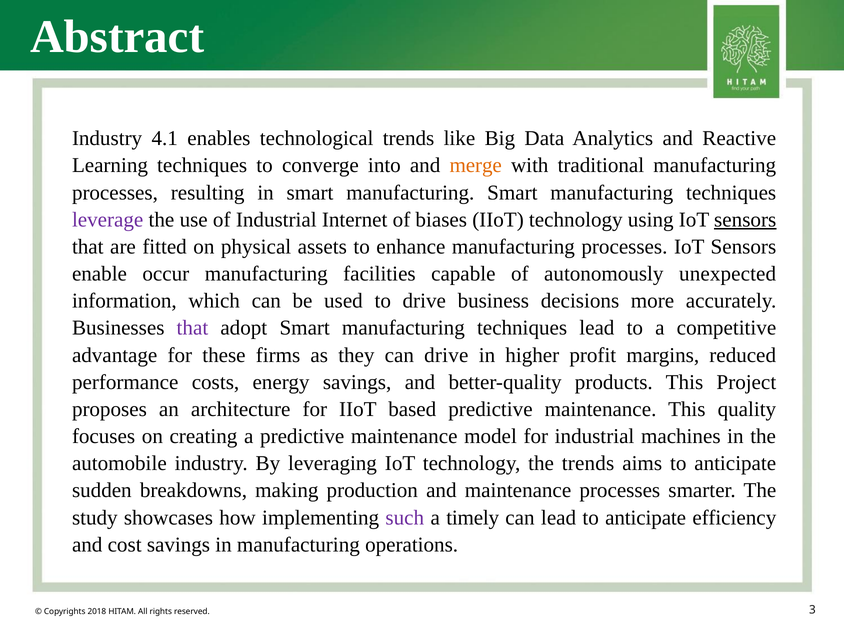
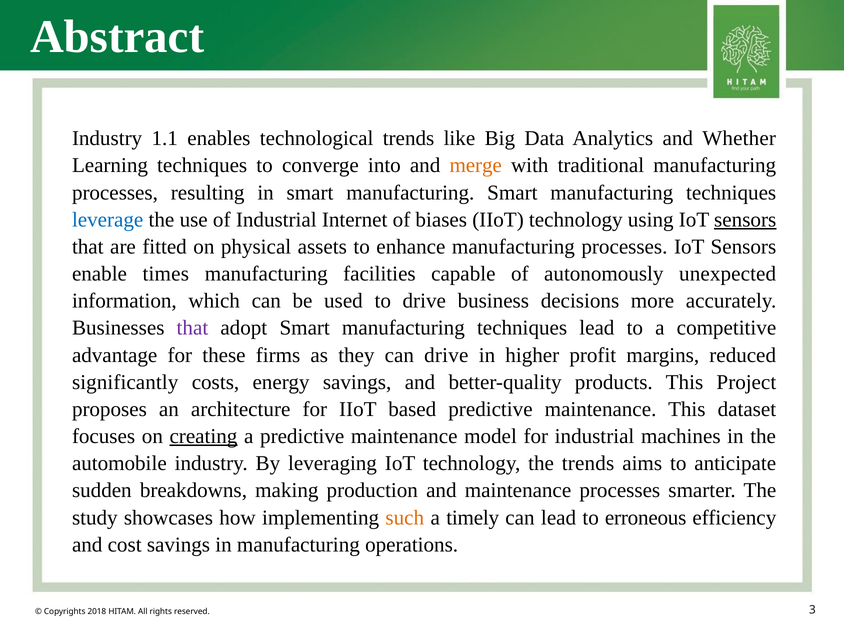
4.1: 4.1 -> 1.1 (165, 138)
Reactive: Reactive -> Whether (739, 138)
leverage colour: purple -> blue (108, 220)
occur: occur -> times (166, 274)
performance: performance -> significantly (125, 382)
quality: quality -> dataset (747, 409)
creating underline: none -> present (203, 436)
such colour: purple -> orange (405, 518)
lead to anticipate: anticipate -> erroneous (646, 518)
